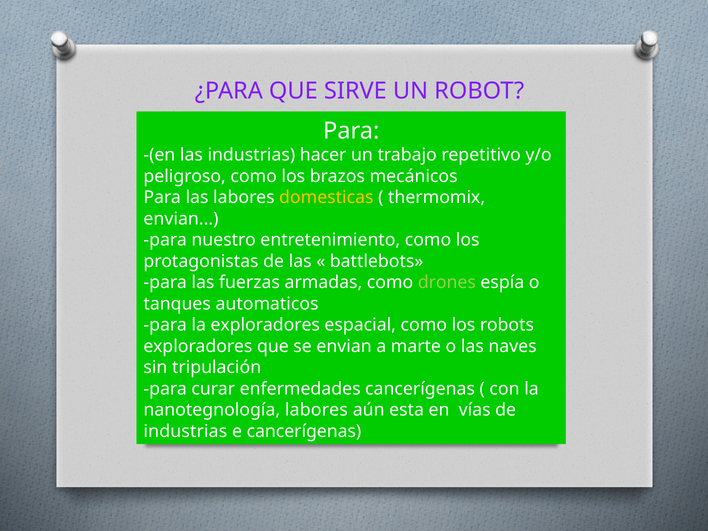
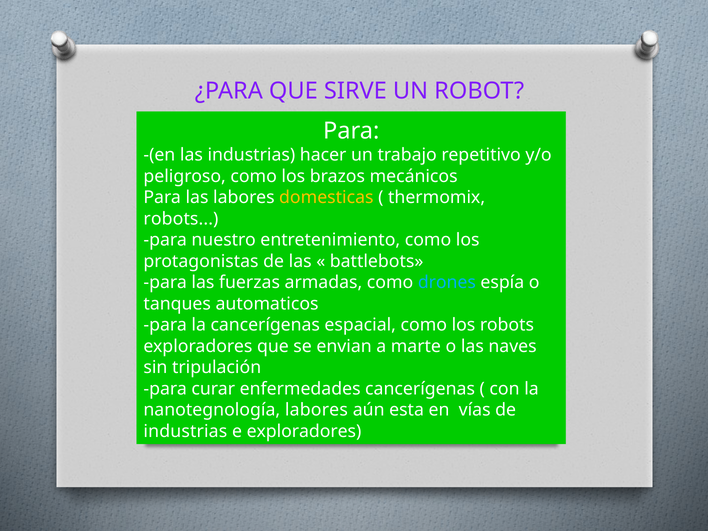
envian: envian -> robots (181, 219)
drones colour: light green -> light blue (447, 283)
la exploradores: exploradores -> cancerígenas (265, 325)
e cancerígenas: cancerígenas -> exploradores (304, 431)
